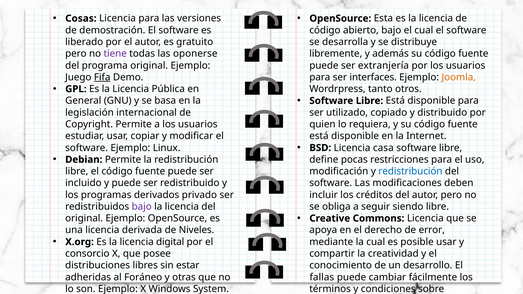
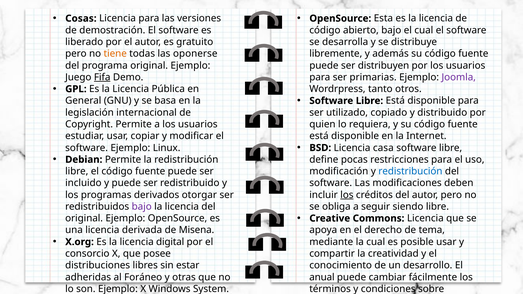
tiene colour: purple -> orange (115, 54)
extranjería: extranjería -> distribuyen (384, 65)
interfaces: interfaces -> primarias (373, 77)
Joomla colour: orange -> purple (459, 77)
privado: privado -> otorgar (199, 195)
los underline: none -> present (347, 195)
Niveles: Niveles -> Misena (197, 230)
error: error -> tema (432, 230)
fallas: fallas -> anual (322, 277)
